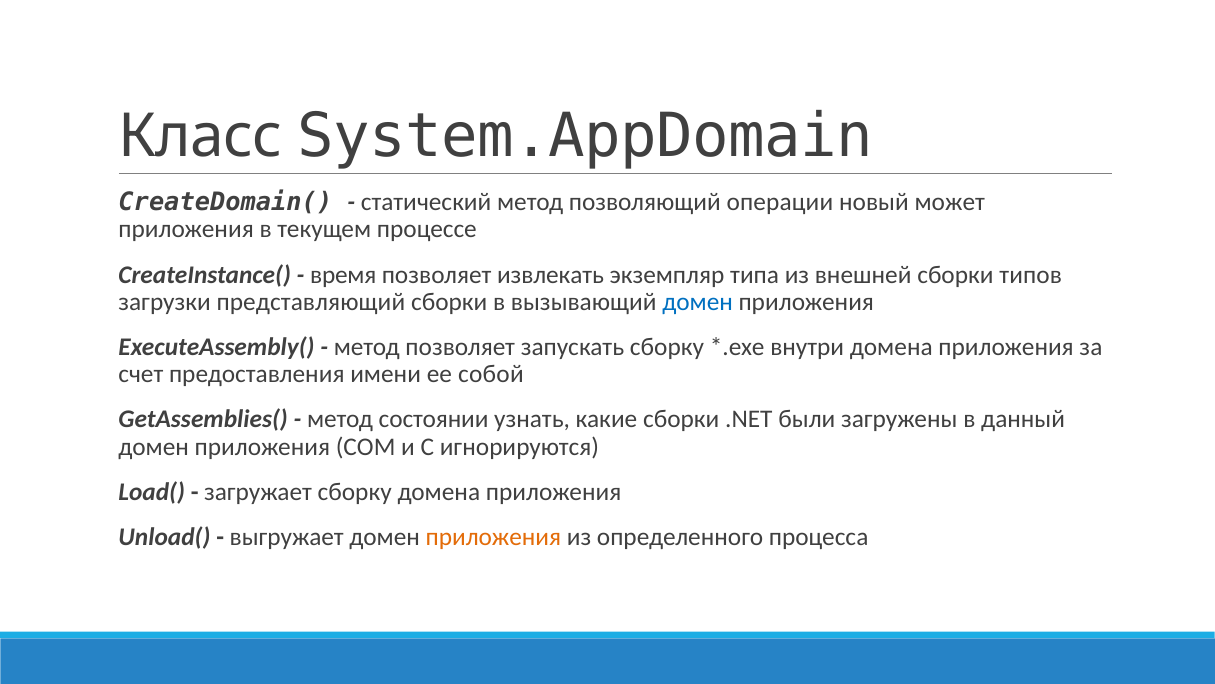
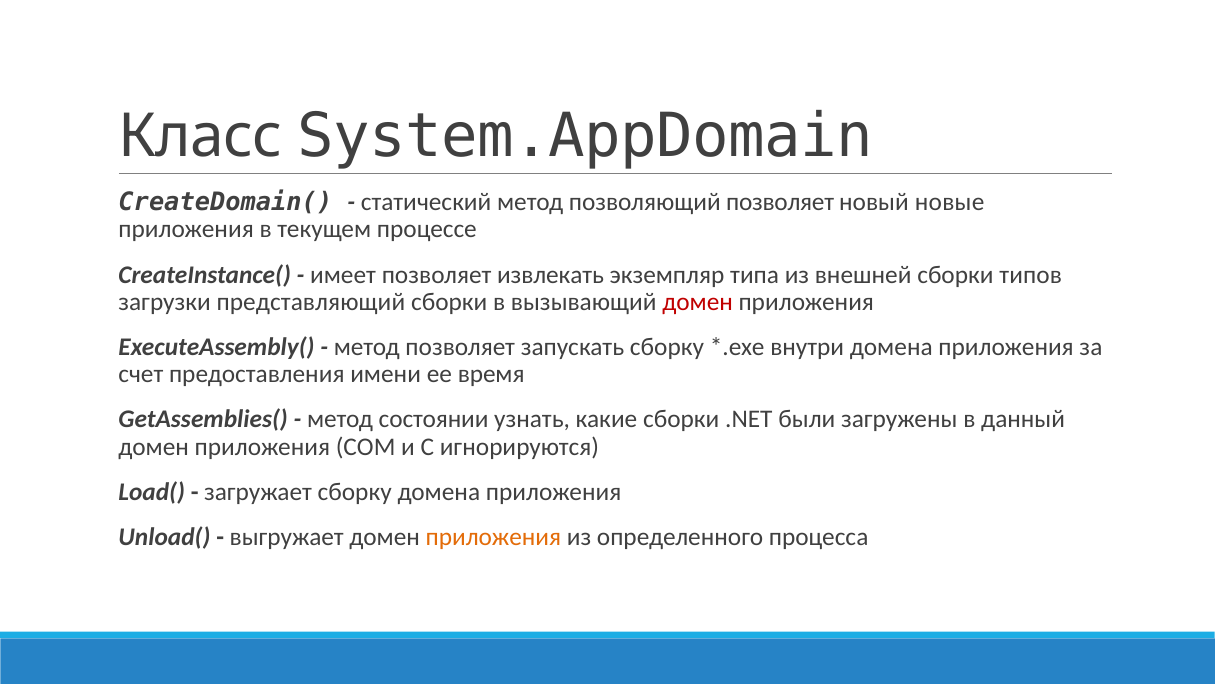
позволяющий операции: операции -> позволяет (780, 202)
может: может -> новые (950, 202)
время: время -> имеет (343, 274)
домен colour: blue -> red (698, 302)
собой: собой -> время (491, 374)
